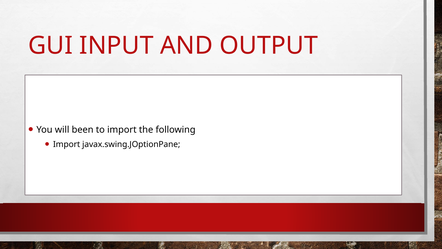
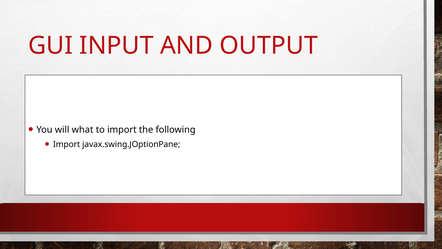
been: been -> what (83, 129)
